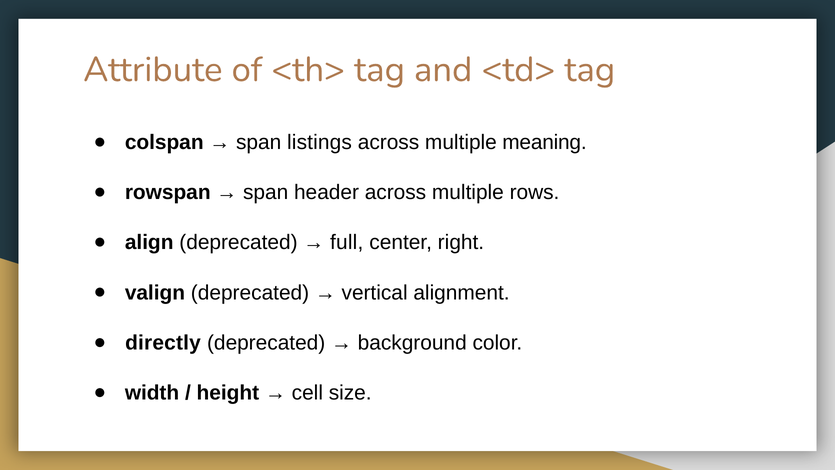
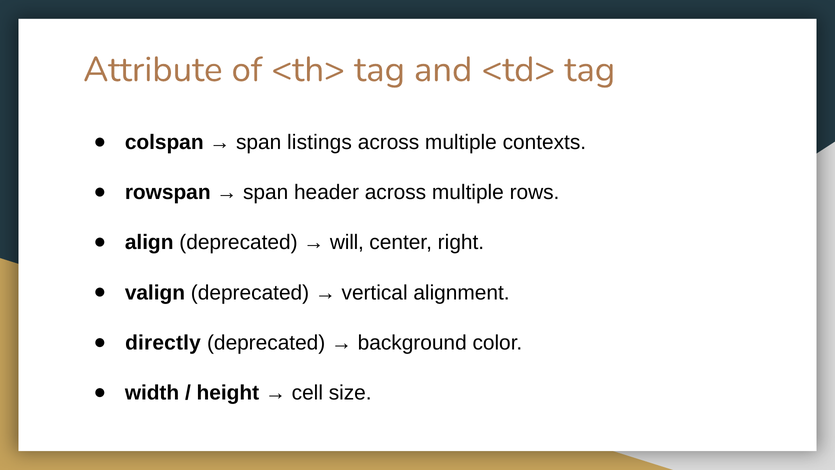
meaning: meaning -> contexts (544, 142)
full: full -> will (347, 242)
